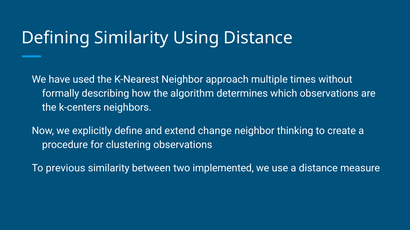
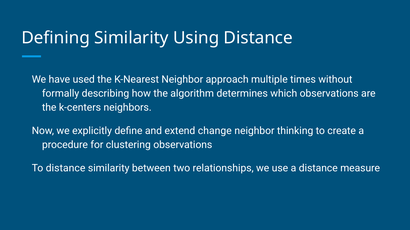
To previous: previous -> distance (66, 169)
implemented: implemented -> relationships (223, 169)
